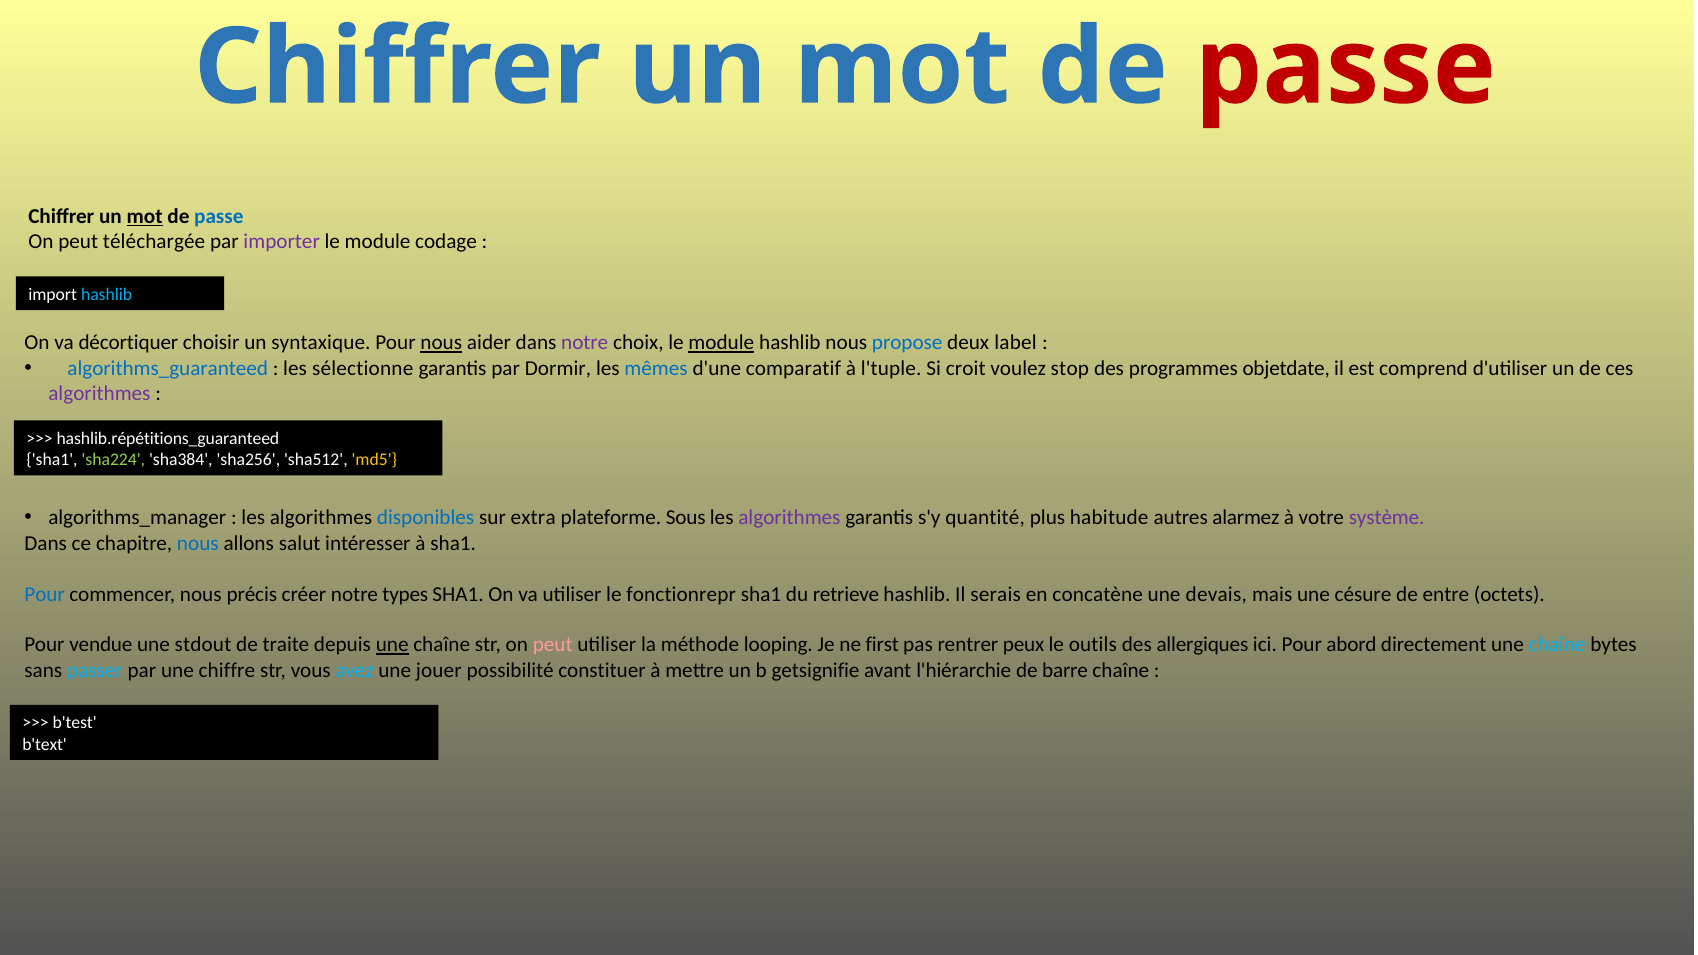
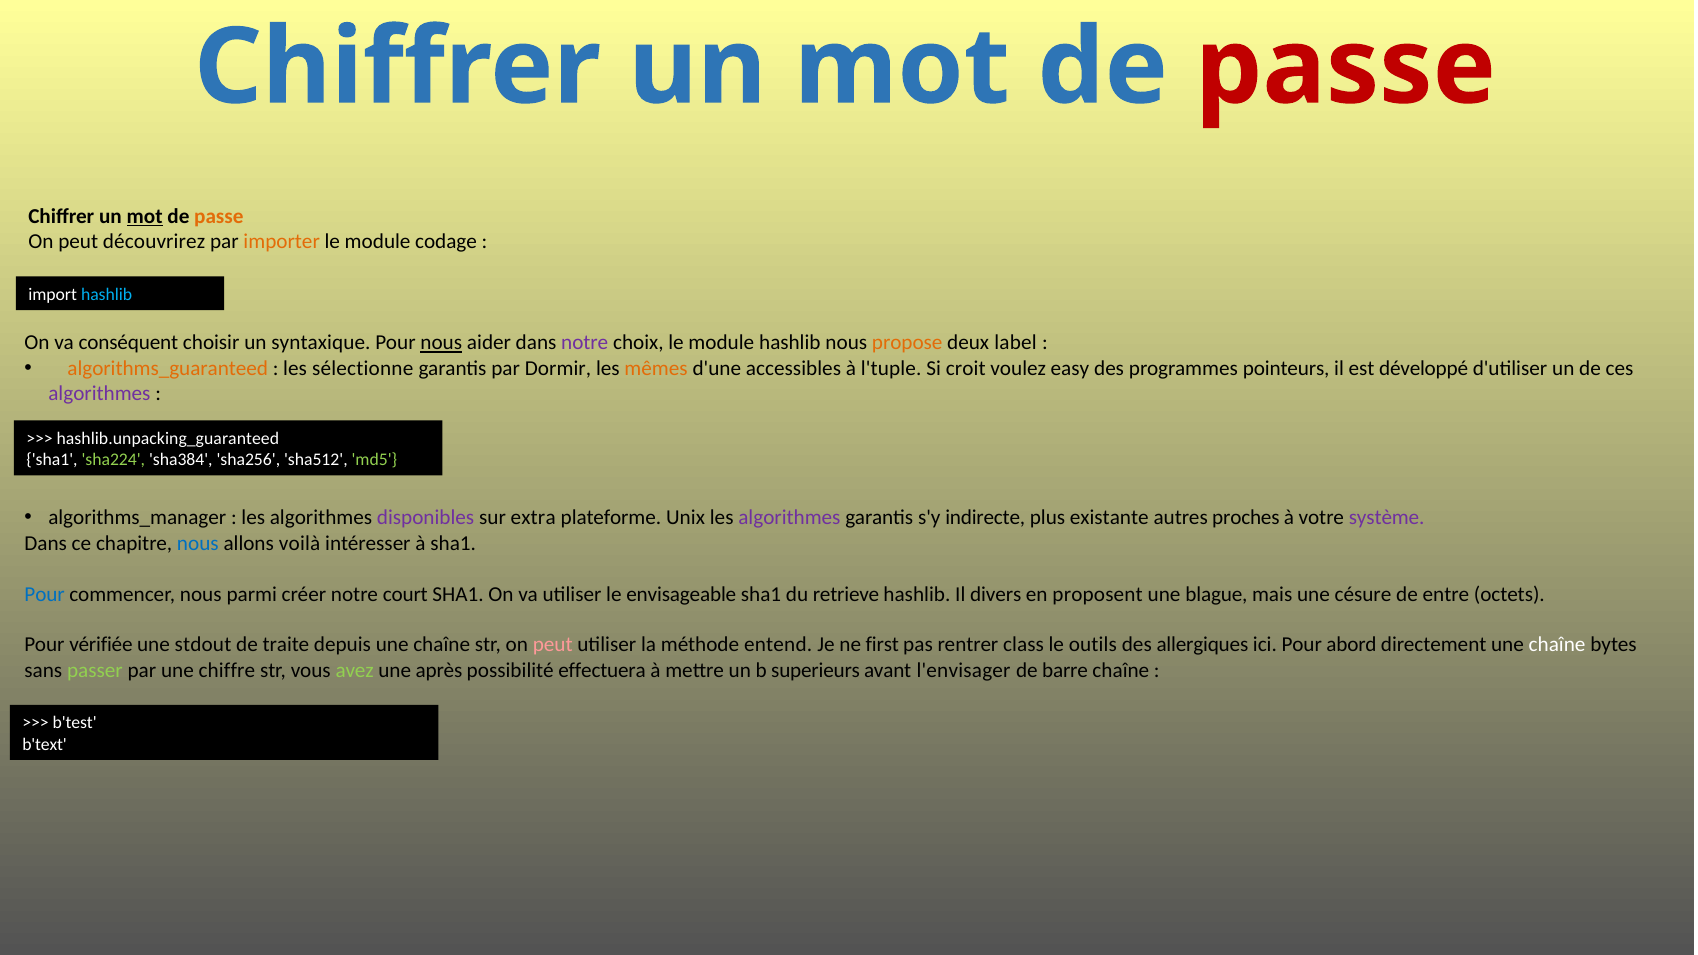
passe colour: blue -> orange (219, 217)
téléchargée: téléchargée -> découvrirez (154, 242)
importer colour: purple -> orange (282, 242)
décortiquer: décortiquer -> conséquent (128, 343)
module underline: present -> none (721, 343)
propose colour: blue -> orange (907, 343)
algorithms_guaranteed colour: blue -> orange (168, 368)
mêmes colour: blue -> orange (656, 368)
comparatif: comparatif -> accessibles (793, 368)
stop: stop -> easy (1070, 368)
objetdate: objetdate -> pointeurs (1286, 368)
comprend: comprend -> développé (1424, 368)
hashlib.répétitions_guaranteed: hashlib.répétitions_guaranteed -> hashlib.unpacking_guaranteed (168, 439)
md5 colour: yellow -> light green (374, 460)
disponibles colour: blue -> purple (426, 518)
Sous: Sous -> Unix (686, 518)
quantité: quantité -> indirecte (985, 518)
habitude: habitude -> existante (1109, 518)
alarmez: alarmez -> proches (1246, 518)
salut: salut -> voilà (300, 543)
précis: précis -> parmi (252, 594)
types: types -> court (405, 594)
fonctionrepr: fonctionrepr -> envisageable (681, 594)
serais: serais -> divers (996, 594)
concatène: concatène -> proposent (1098, 594)
devais: devais -> blague (1216, 594)
vendue: vendue -> vérifiée (101, 645)
une underline: present -> none (392, 645)
looping: looping -> entend (778, 645)
peux: peux -> class (1024, 645)
chaîne colour: light blue -> white (1557, 645)
passer colour: light blue -> light green (95, 671)
avez colour: light blue -> light green (355, 671)
jouer: jouer -> après (439, 671)
constituer: constituer -> effectuera (602, 671)
getsignifie: getsignifie -> superieurs (816, 671)
l'hiérarchie: l'hiérarchie -> l'envisager (964, 671)
